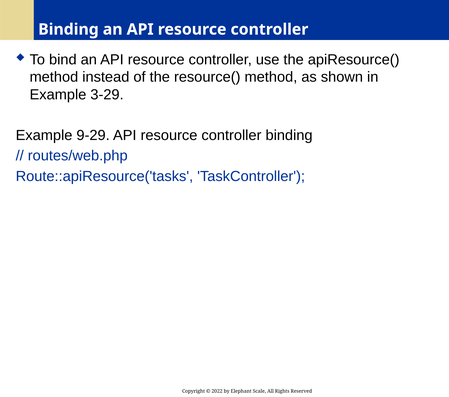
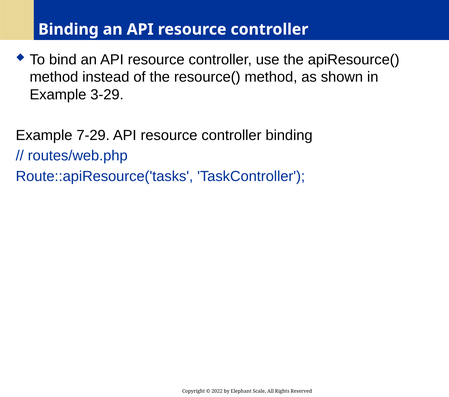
9-29: 9-29 -> 7-29 (93, 136)
